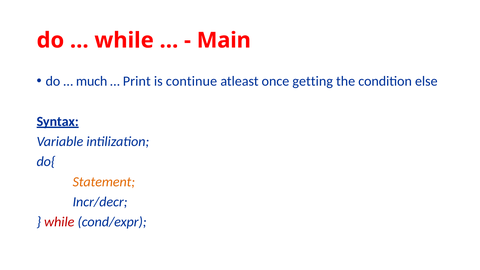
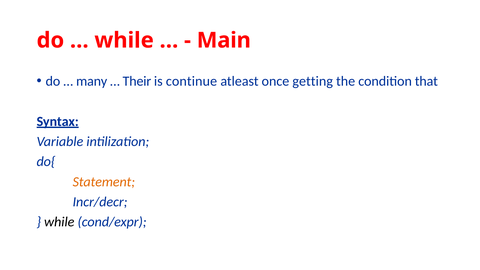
much: much -> many (92, 81)
Print: Print -> Their (137, 81)
else: else -> that (426, 81)
while colour: red -> black (59, 222)
